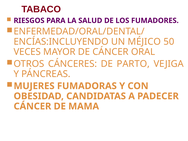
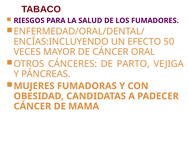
MÉJICO: MÉJICO -> EFECTO (144, 42)
